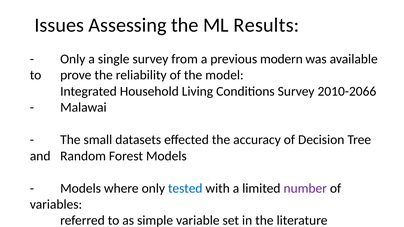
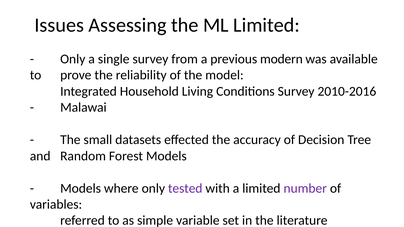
ML Results: Results -> Limited (267, 25)
2010-2066: 2010-2066 -> 2010-2016 (347, 91)
tested colour: blue -> purple (185, 188)
